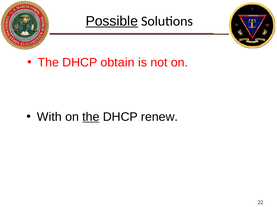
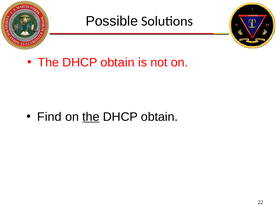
Possible underline: present -> none (112, 21)
With: With -> Find (49, 117)
renew: renew -> obtain (159, 117)
